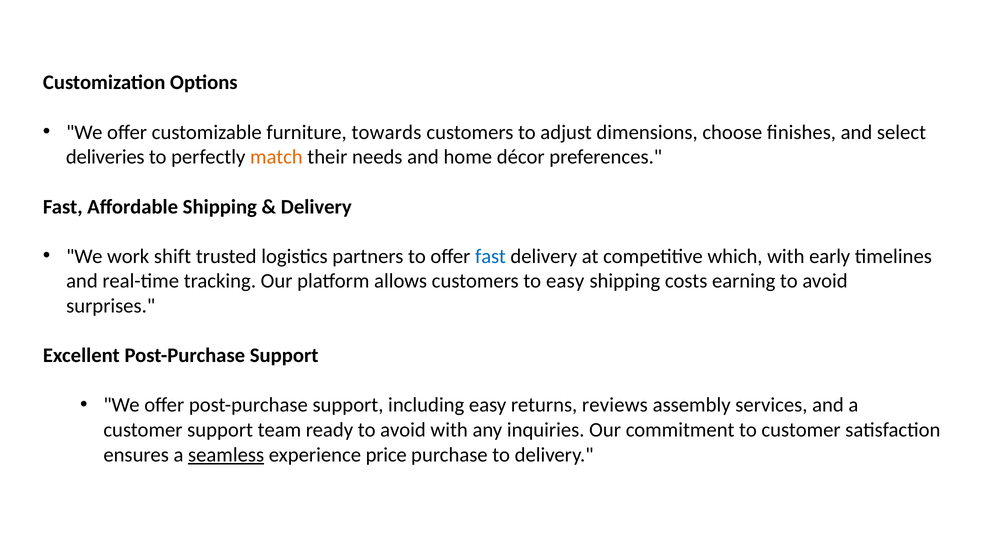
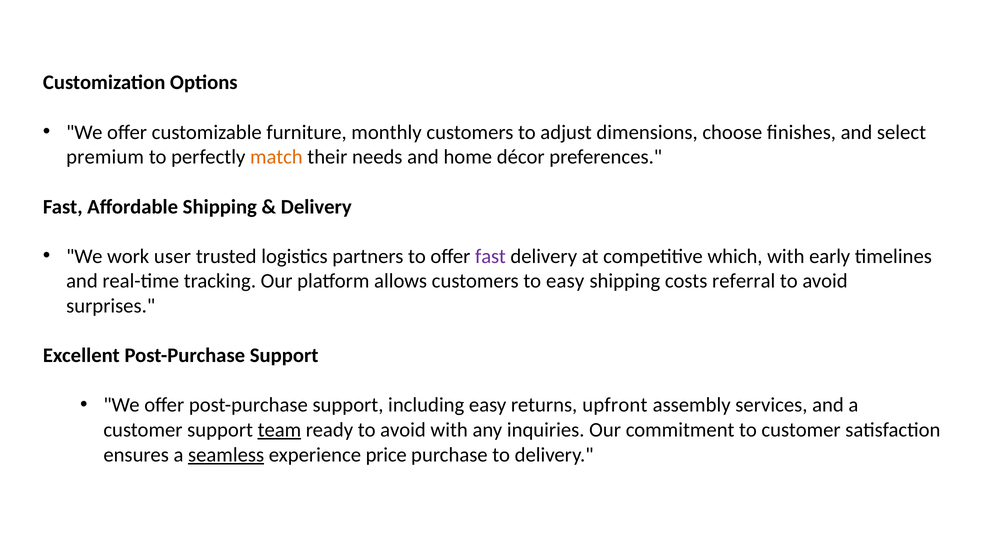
towards: towards -> monthly (387, 132)
deliveries: deliveries -> premium (105, 157)
shift: shift -> user (172, 256)
fast colour: blue -> purple (490, 256)
earning: earning -> referral (744, 281)
reviews: reviews -> upfront (615, 405)
team underline: none -> present (279, 430)
